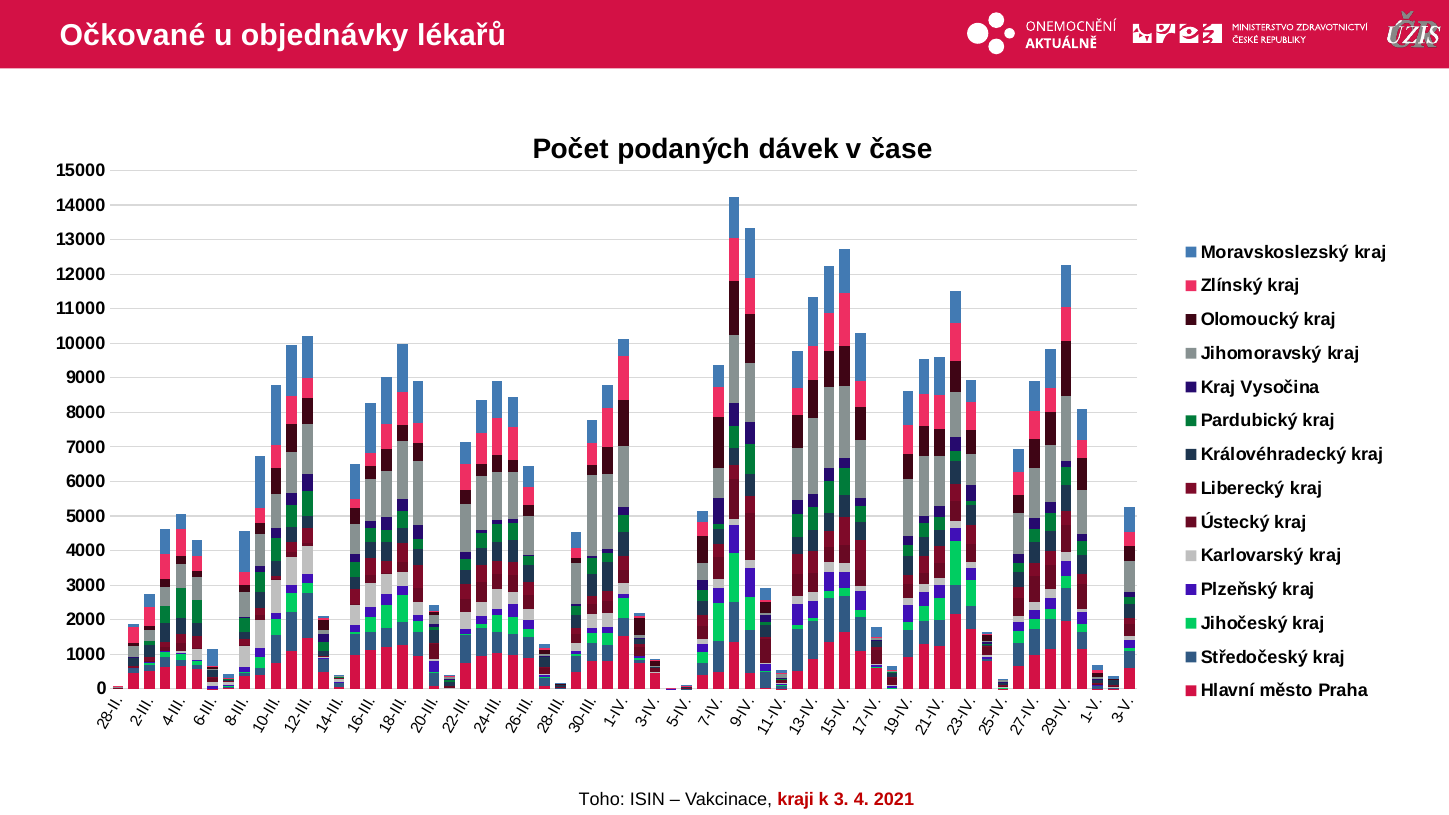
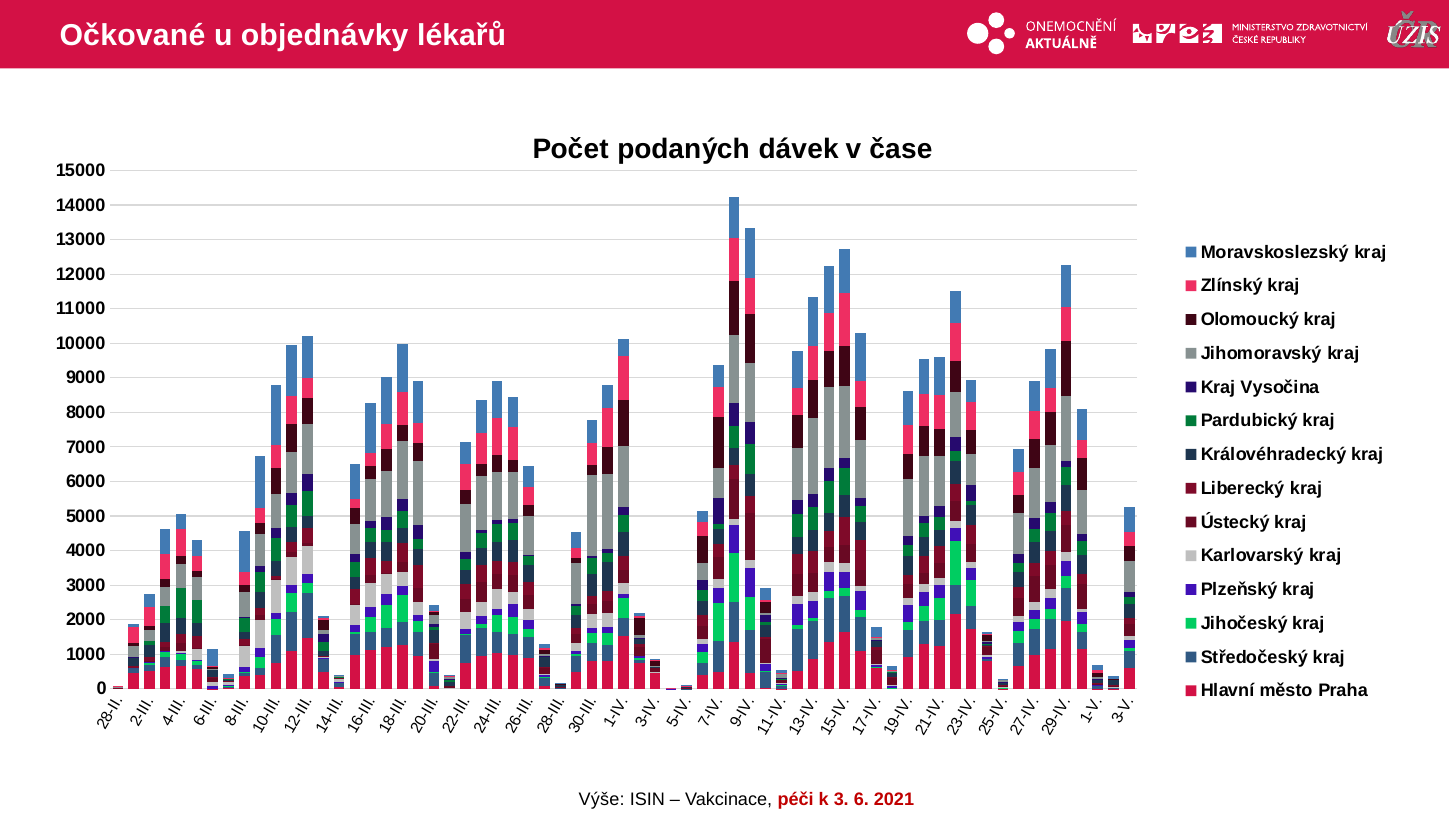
Toho: Toho -> Výše (602, 800)
kraji: kraji -> péči (796, 800)
3 4: 4 -> 6 (861, 800)
